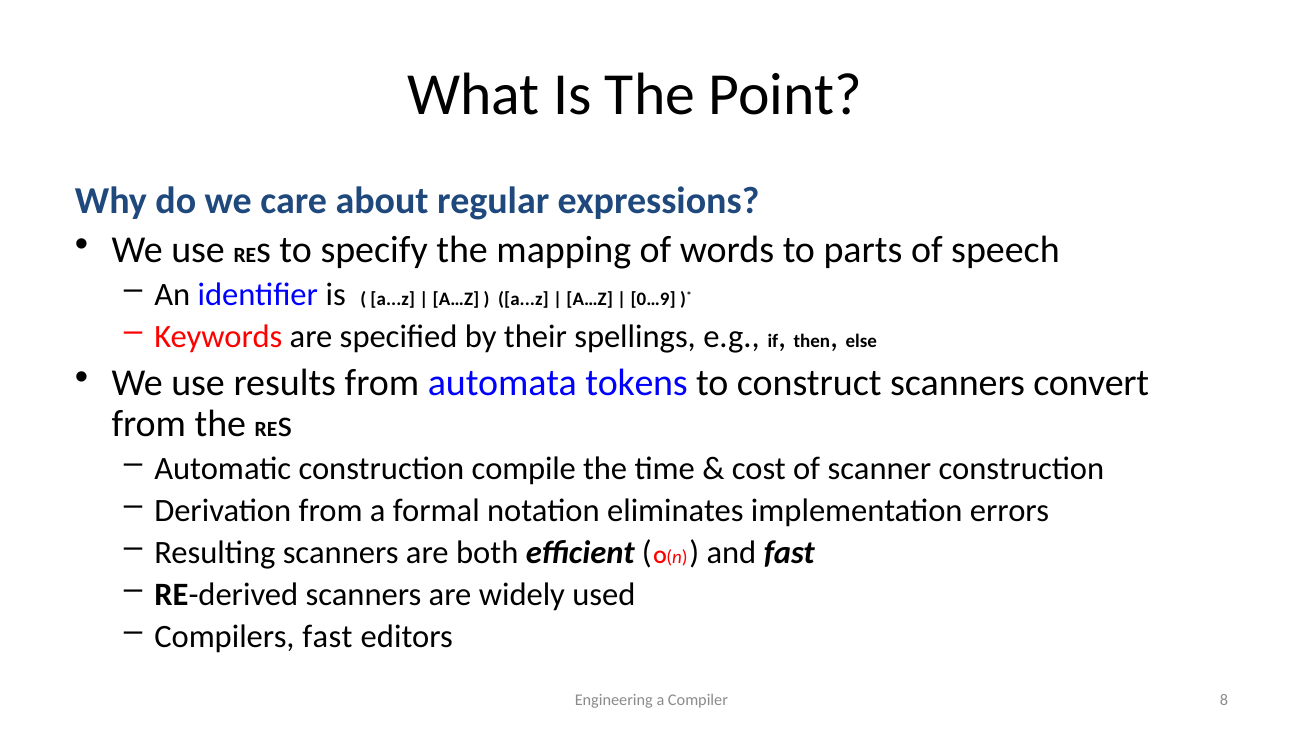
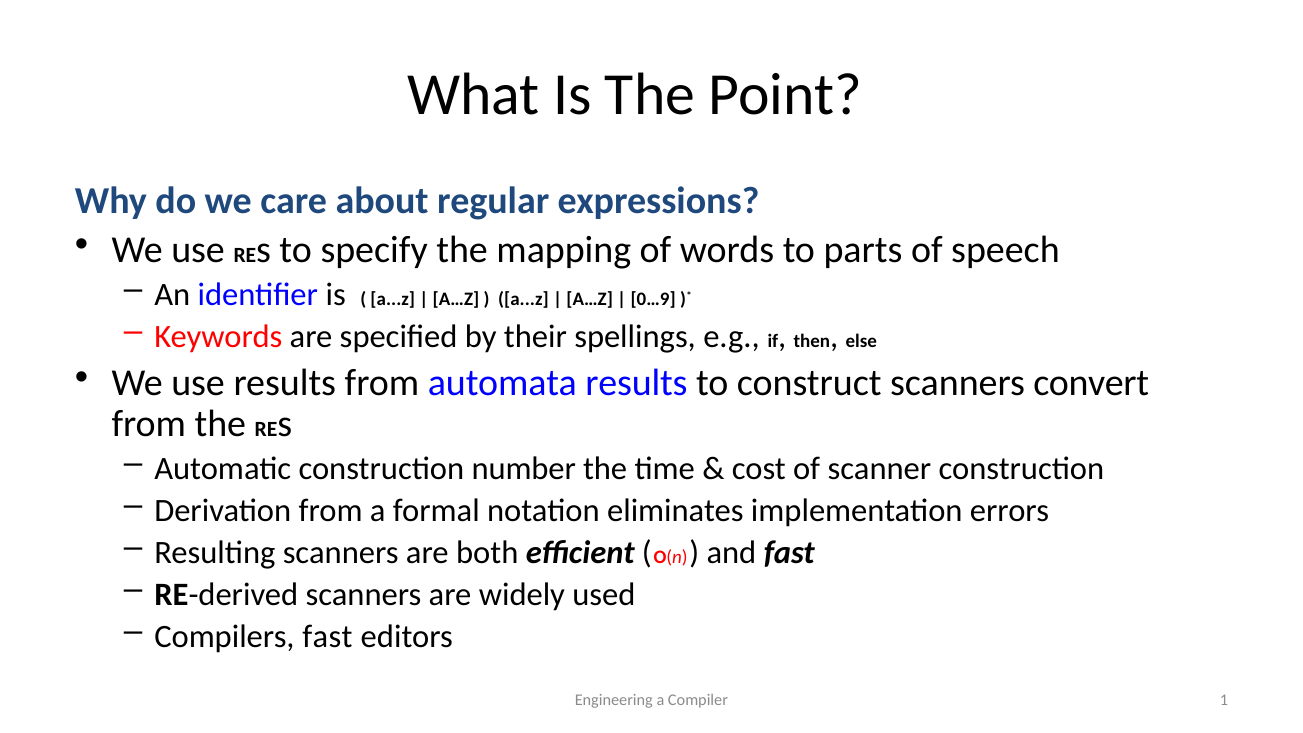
automata tokens: tokens -> results (636, 383)
compile: compile -> number (524, 468)
8: 8 -> 1 (1224, 700)
